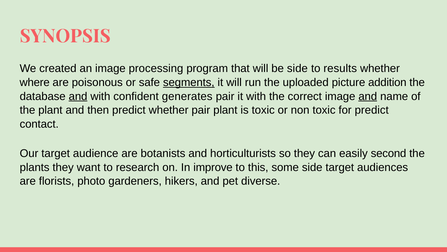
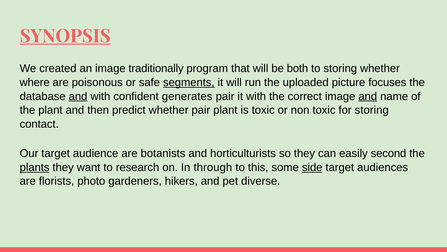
SYNOPSIS underline: none -> present (65, 36)
processing: processing -> traditionally (156, 68)
be side: side -> both (297, 68)
to results: results -> storing (340, 68)
addition: addition -> focuses (387, 82)
for predict: predict -> storing (372, 110)
plants underline: none -> present (35, 167)
improve: improve -> through (213, 167)
side underline: none -> present (312, 167)
